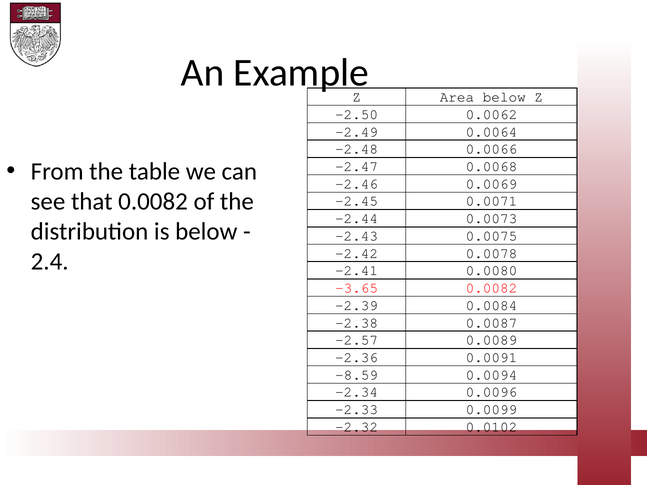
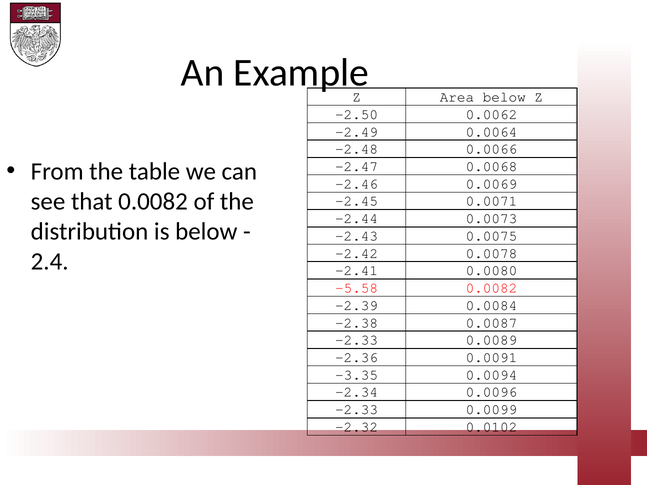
-3.65: -3.65 -> -5.58 (357, 288)
-2.57: -2.57 -> -2.33 (357, 340)
-8.59: -8.59 -> -3.35 (357, 375)
